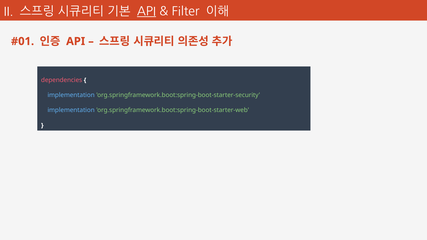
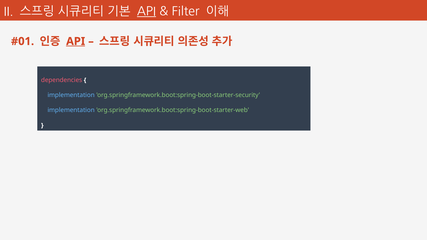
API underline: none -> present (76, 41)
